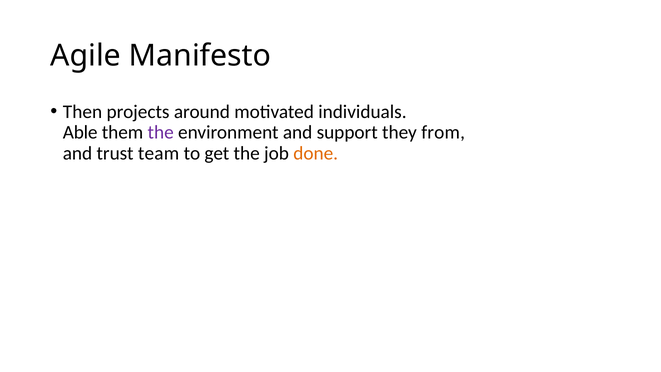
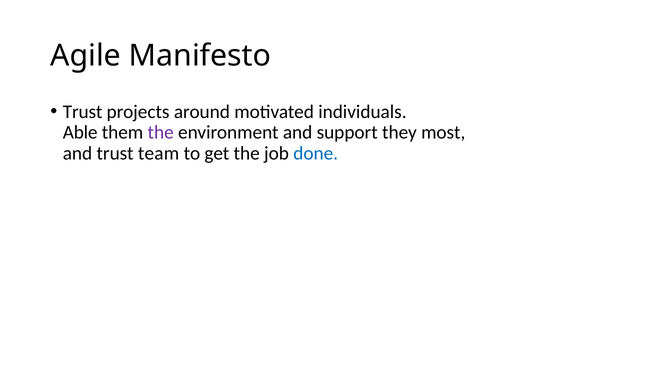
Then: Then -> Trust (83, 112)
from: from -> most (443, 133)
done colour: orange -> blue (316, 153)
